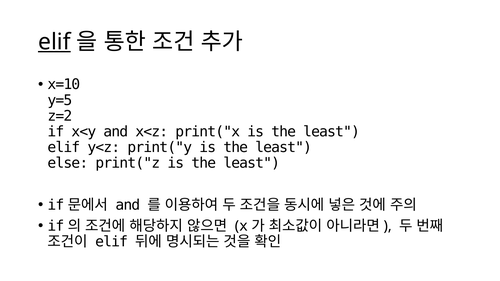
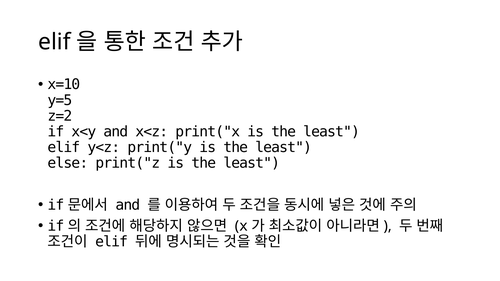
elif underline: present -> none (54, 42)
